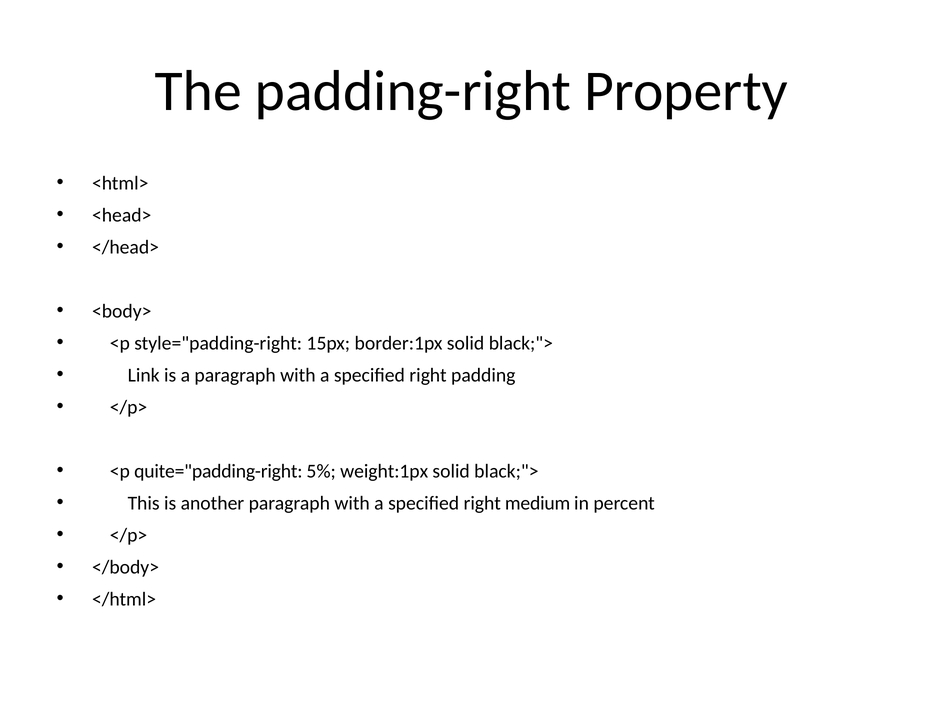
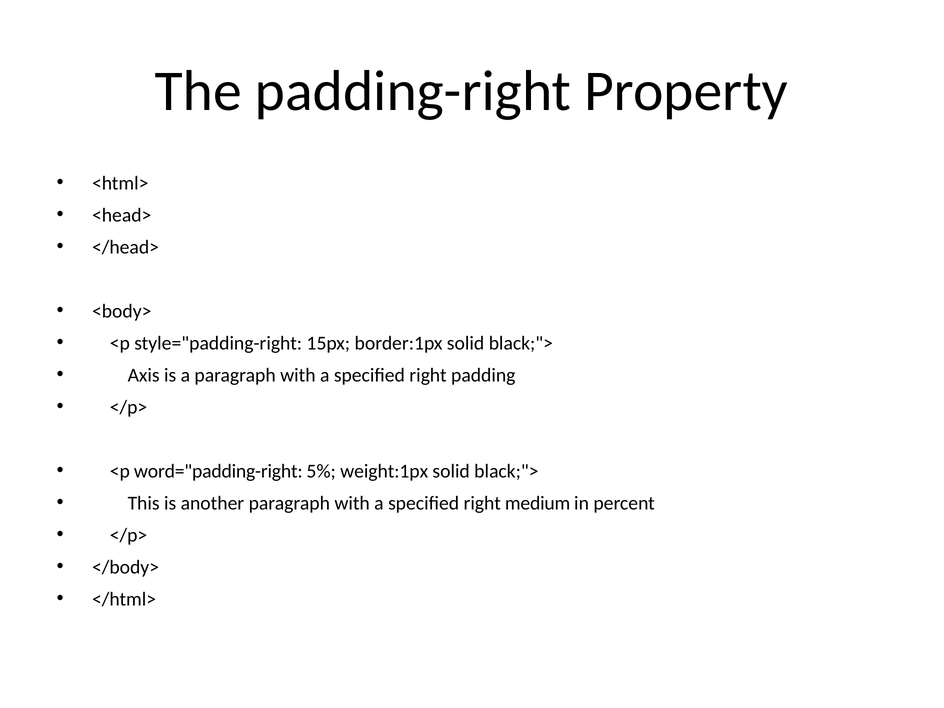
Link: Link -> Axis (144, 375)
quite="padding-right: quite="padding-right -> word="padding-right (218, 471)
